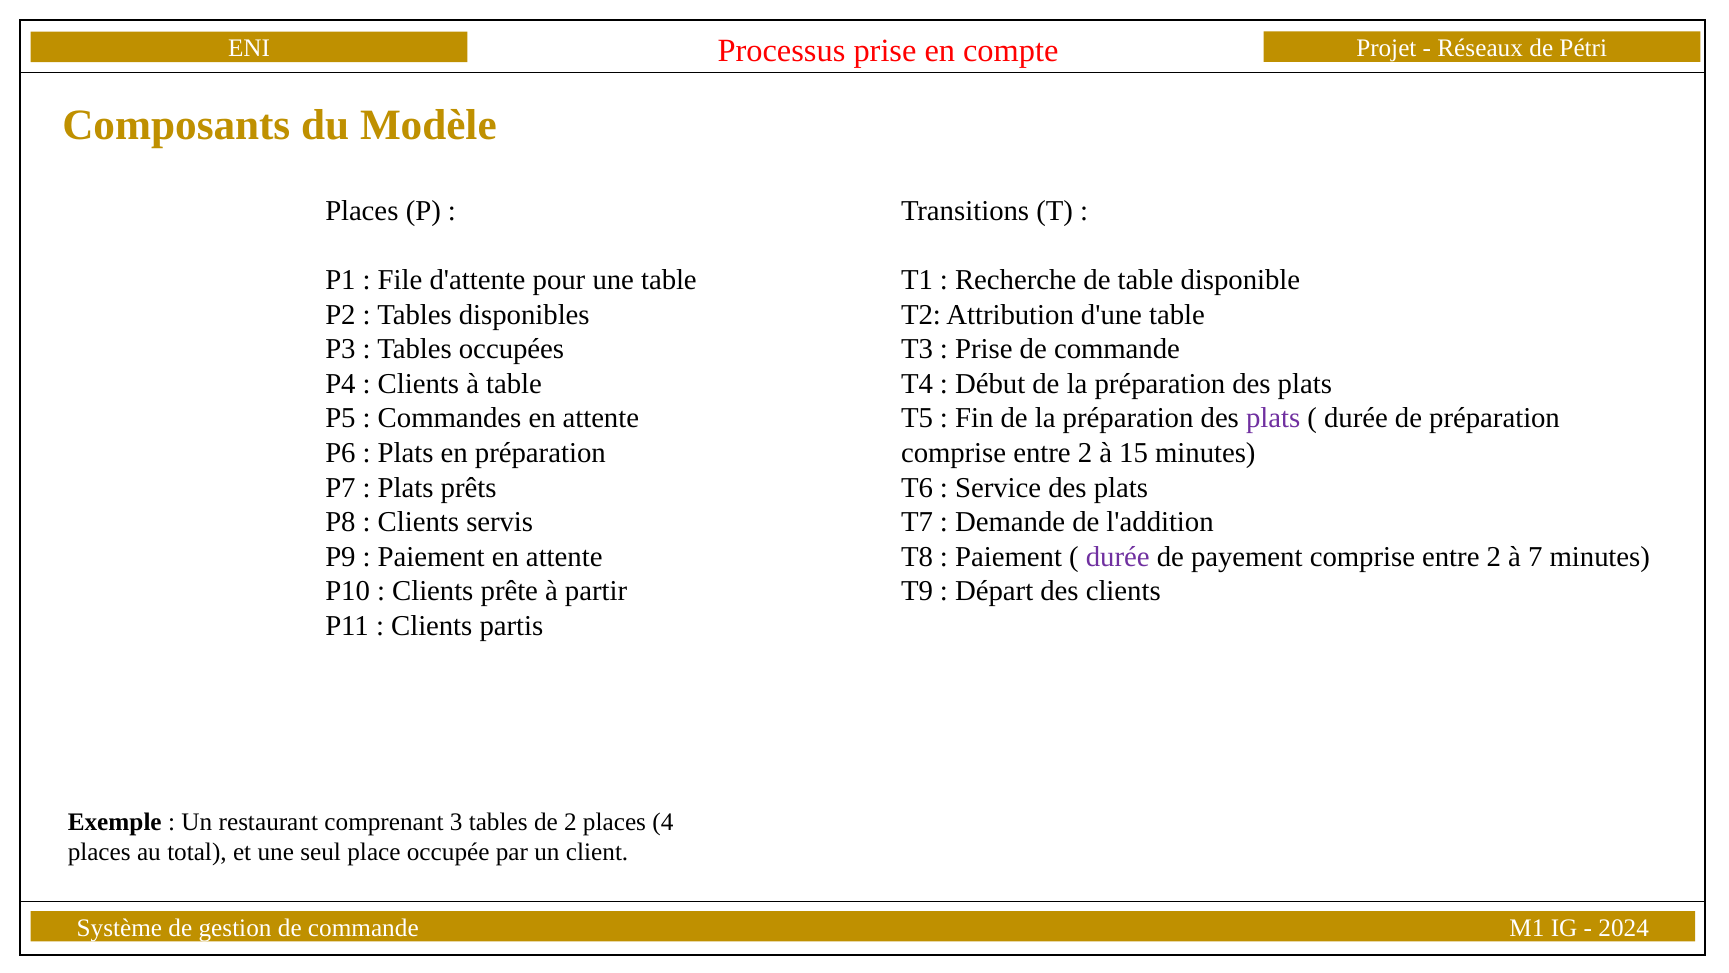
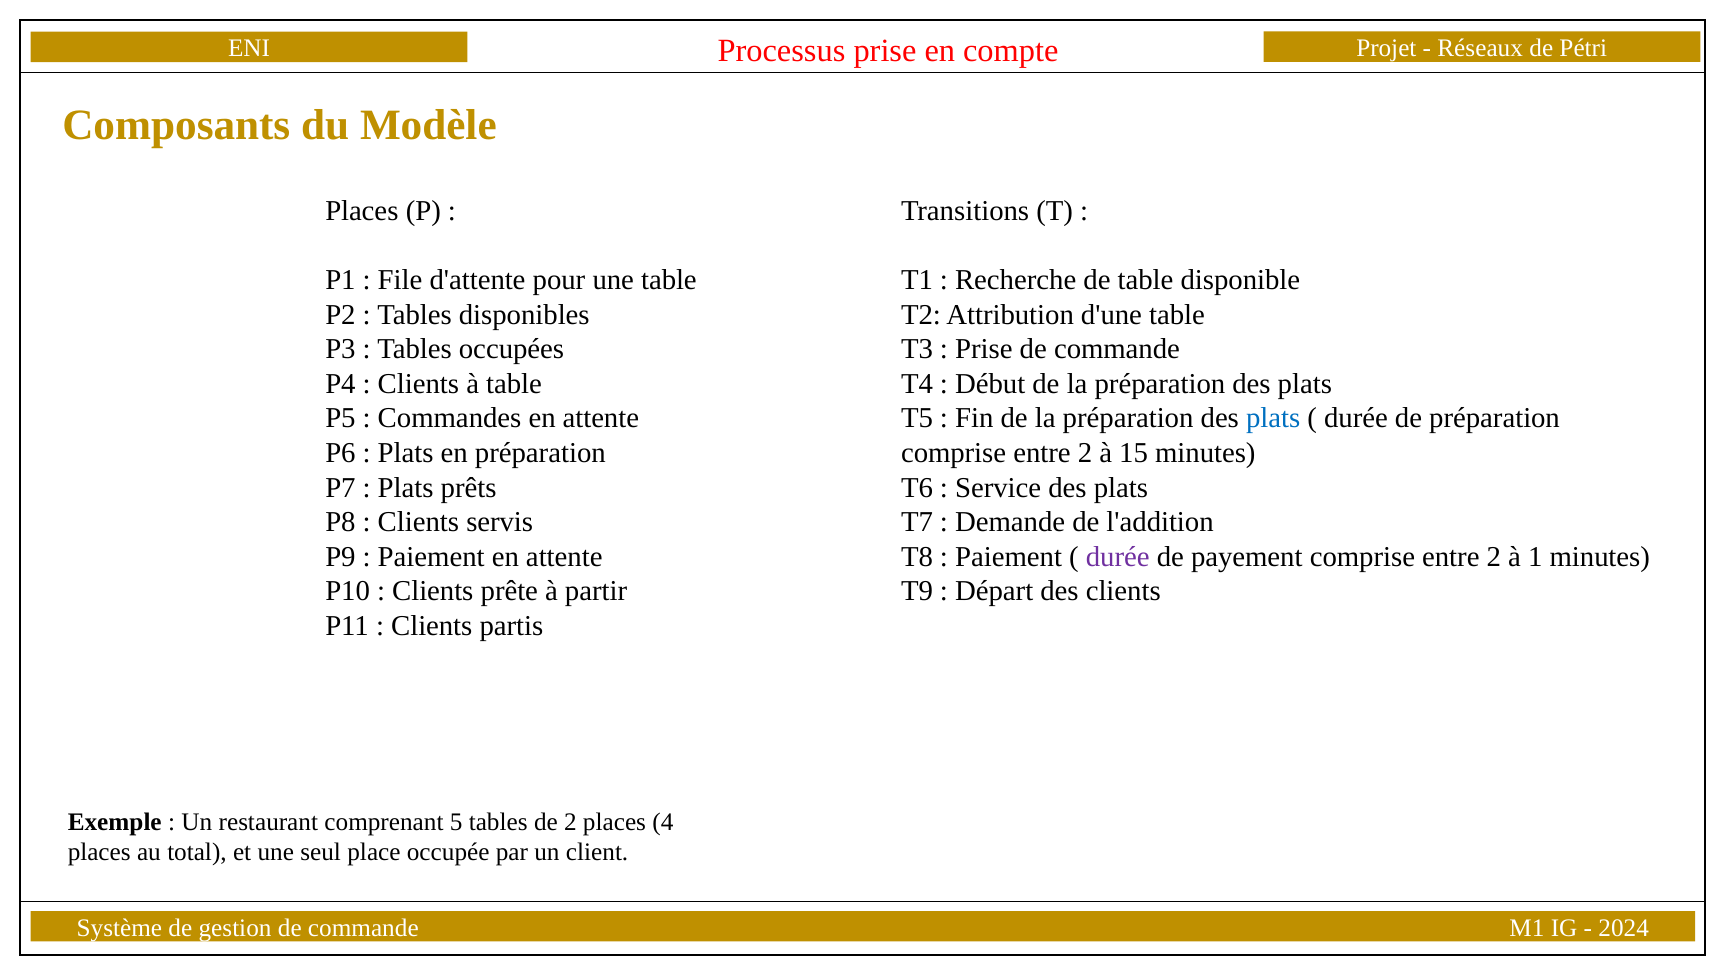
plats colour: purple -> blue (1273, 418)
7: 7 -> 1 (1535, 556)
3: 3 -> 5 (456, 822)
